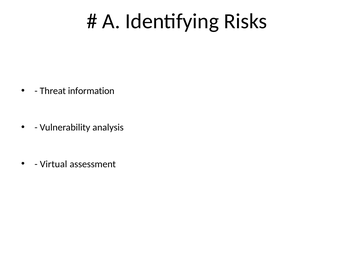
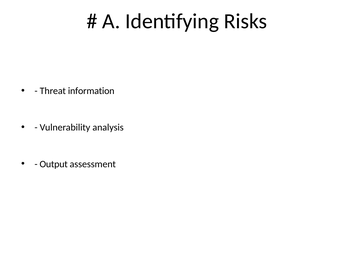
Virtual: Virtual -> Output (54, 164)
